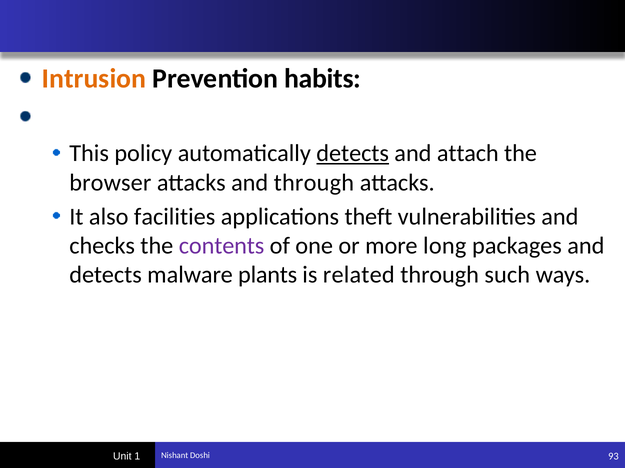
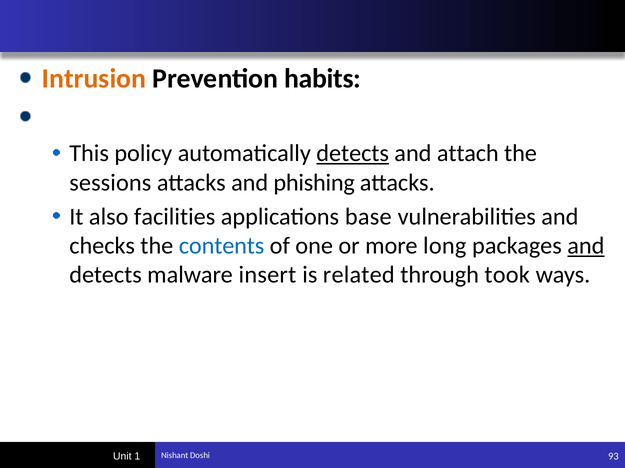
browser: browser -> sessions (110, 183)
and through: through -> phishing (314, 183)
theft: theft -> base (368, 217)
contents colour: purple -> blue (222, 246)
and underline: none -> present (586, 246)
plants: plants -> insert (267, 275)
such: such -> took (507, 275)
